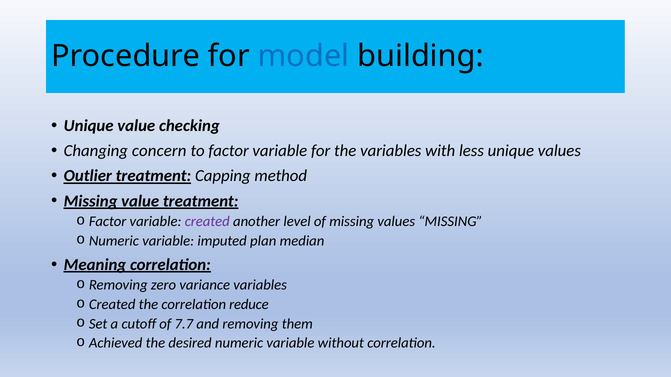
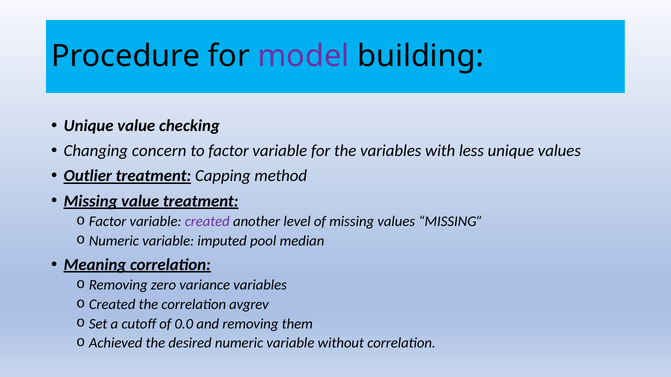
model colour: blue -> purple (304, 56)
plan: plan -> pool (263, 241)
reduce: reduce -> avgrev (249, 305)
7.7: 7.7 -> 0.0 (184, 324)
